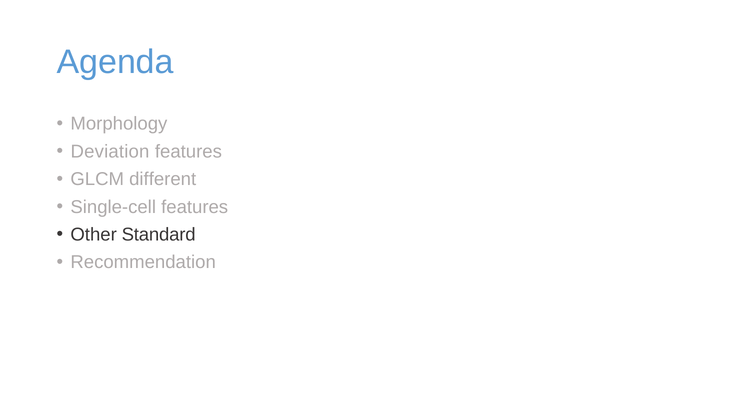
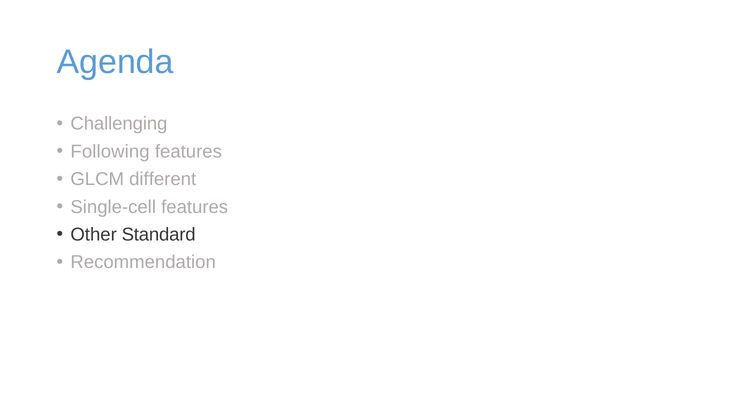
Morphology: Morphology -> Challenging (119, 124)
Deviation: Deviation -> Following (110, 152)
